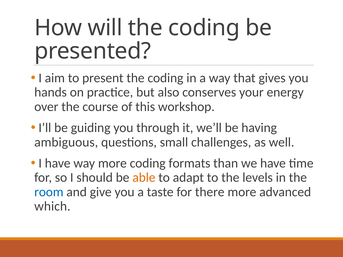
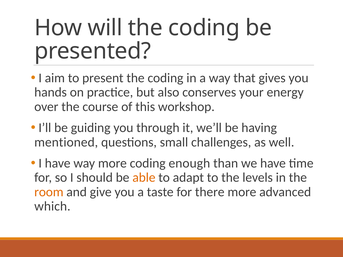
ambiguous: ambiguous -> mentioned (66, 142)
formats: formats -> enough (189, 163)
room colour: blue -> orange (49, 192)
